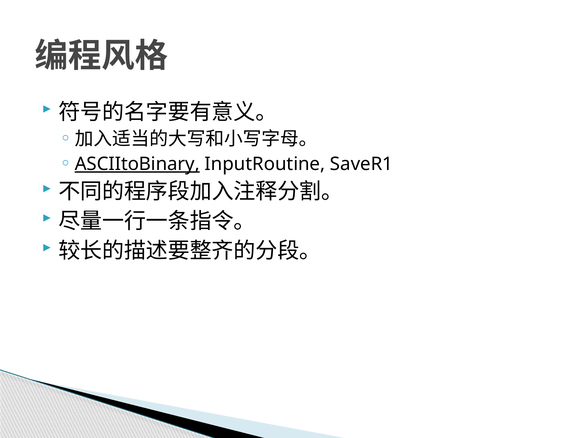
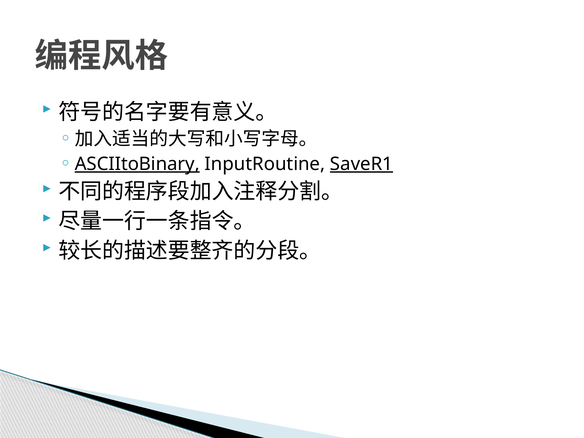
SaveR1 underline: none -> present (361, 164)
